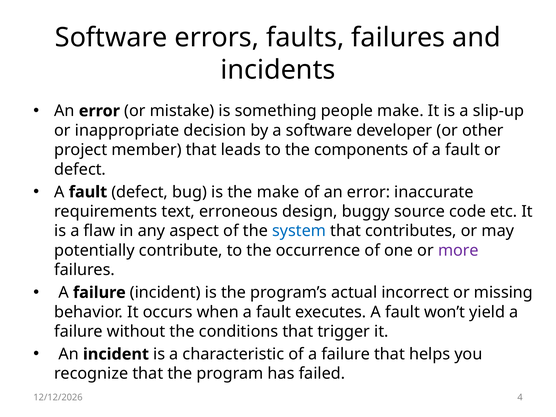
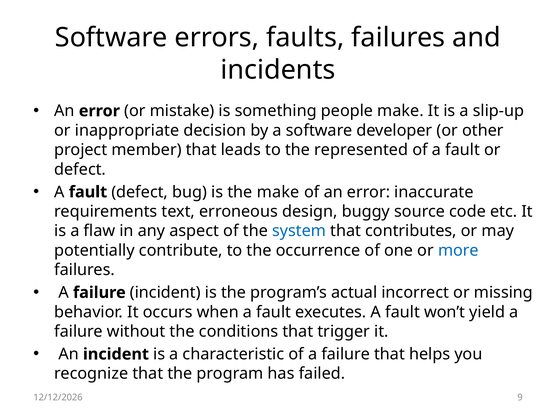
components: components -> represented (361, 150)
more colour: purple -> blue (458, 250)
4: 4 -> 9 (520, 397)
